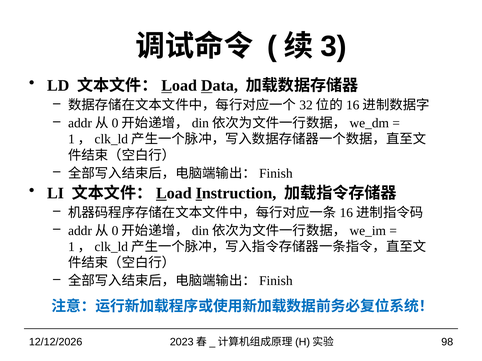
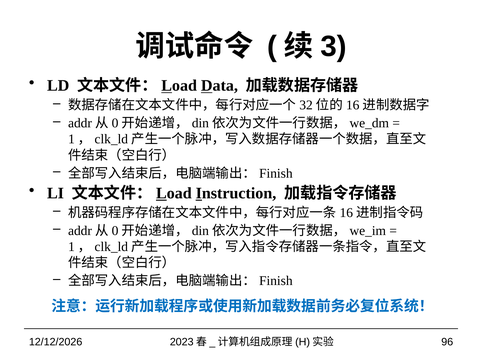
98: 98 -> 96 (447, 342)
